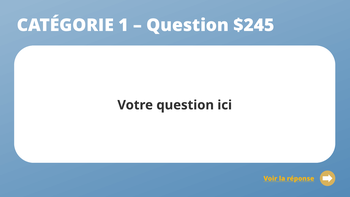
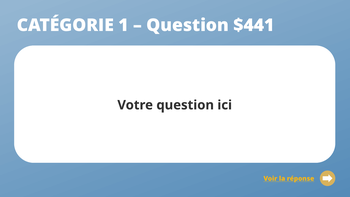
$245: $245 -> $441 (254, 25)
